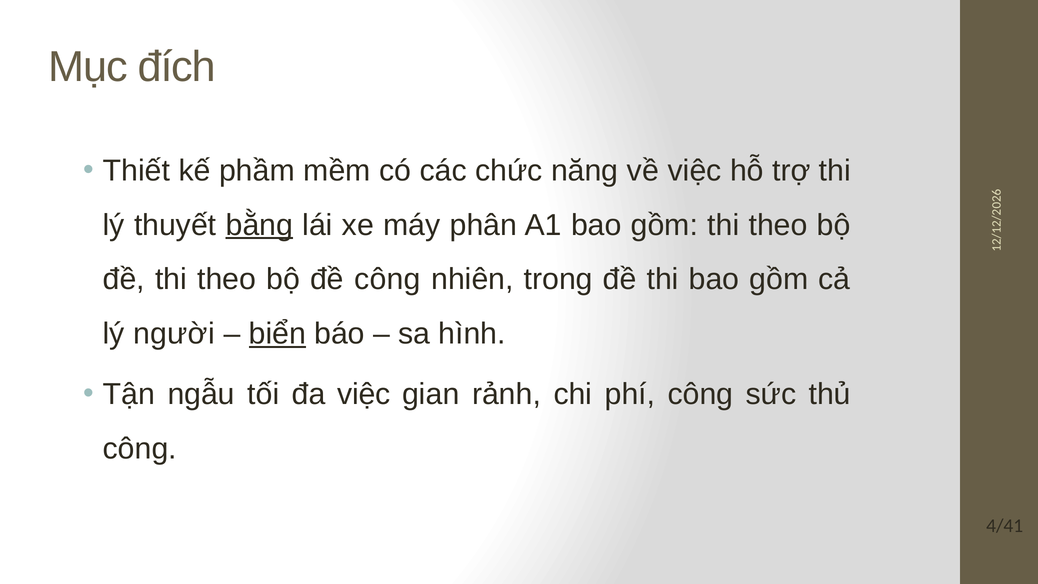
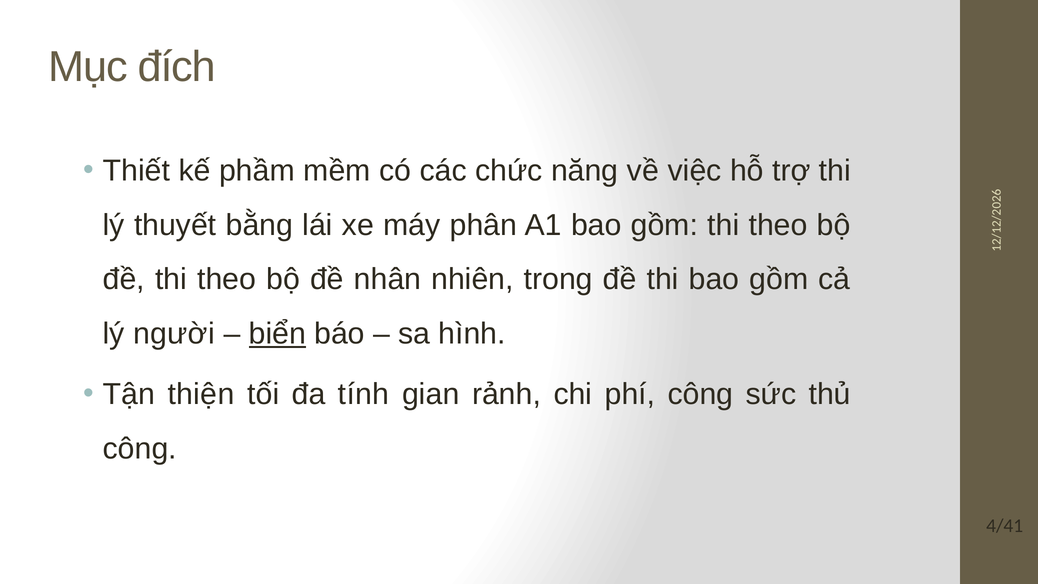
bằng underline: present -> none (259, 225)
đề công: công -> nhân (388, 279)
ngẫu: ngẫu -> thiện (201, 394)
đa việc: việc -> tính (364, 394)
